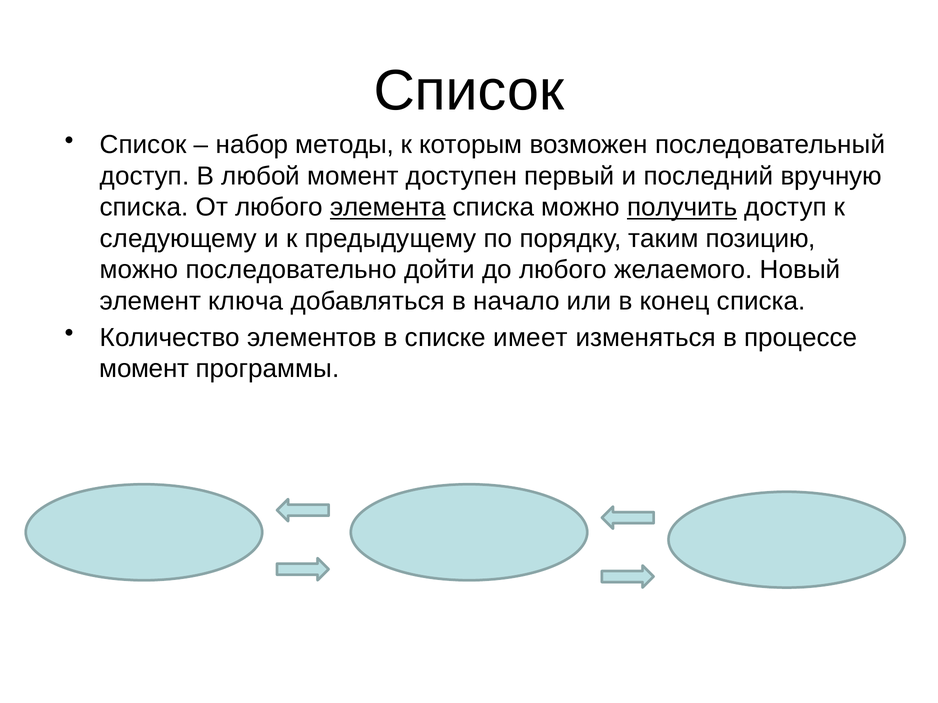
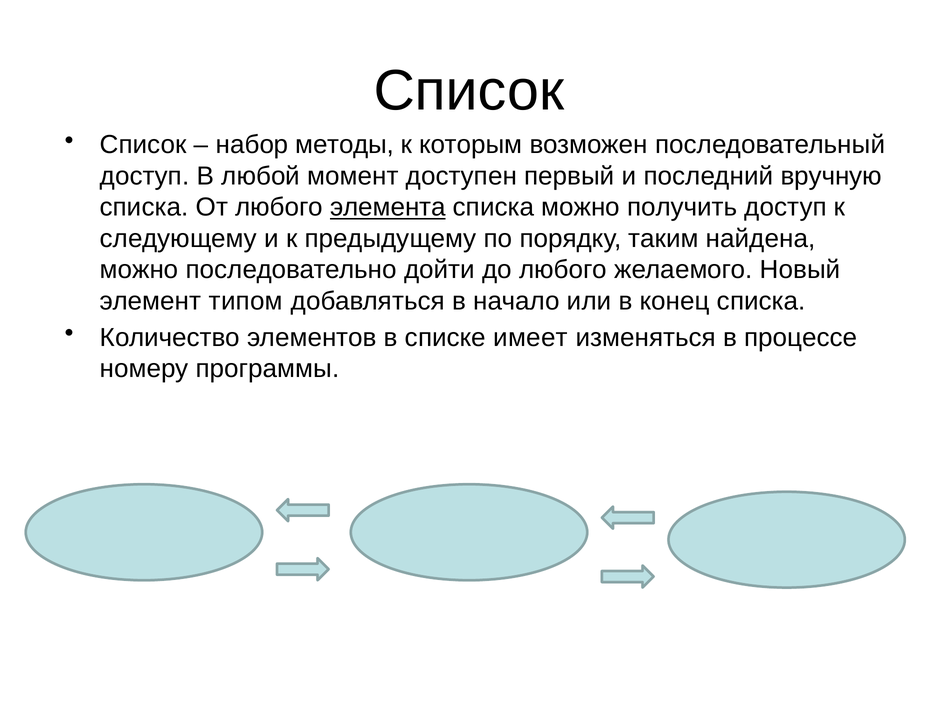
получить underline: present -> none (682, 208)
позицию: позицию -> найдена (761, 239)
ключа: ключа -> типом (246, 301)
момент: момент -> номеру (144, 369)
